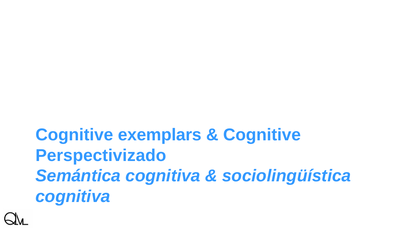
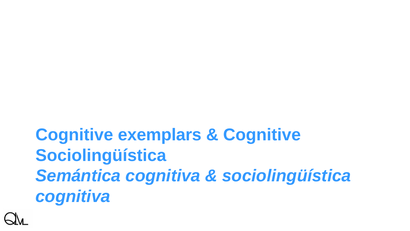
Perspectivizado: Perspectivizado -> Sociolingüística (101, 155)
